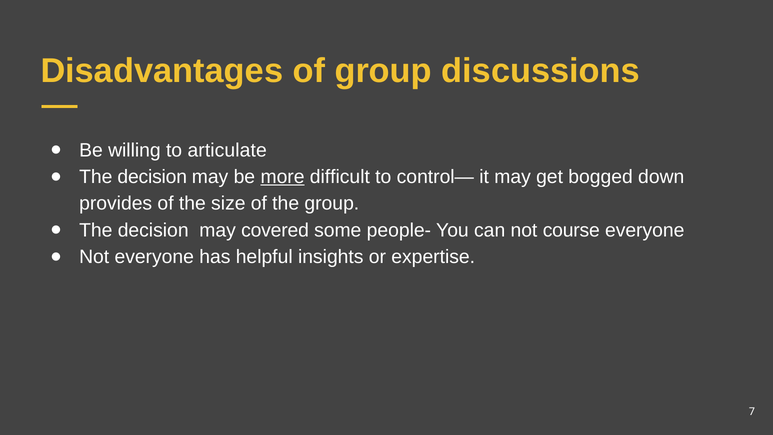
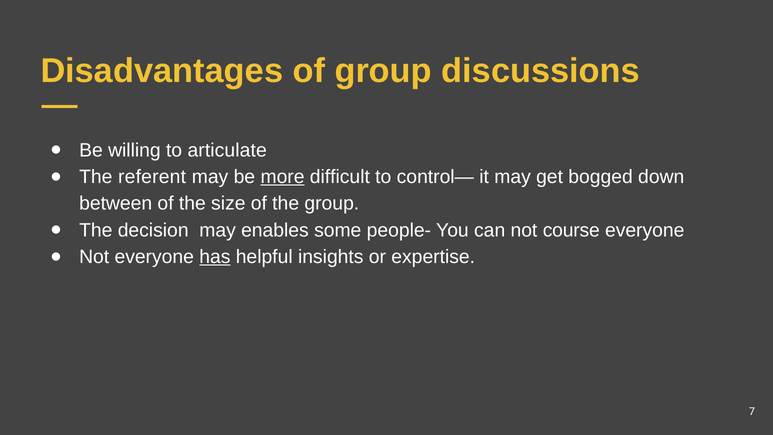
decision: decision -> referent (152, 177)
provides: provides -> between (116, 203)
covered: covered -> enables (275, 230)
has underline: none -> present (215, 257)
